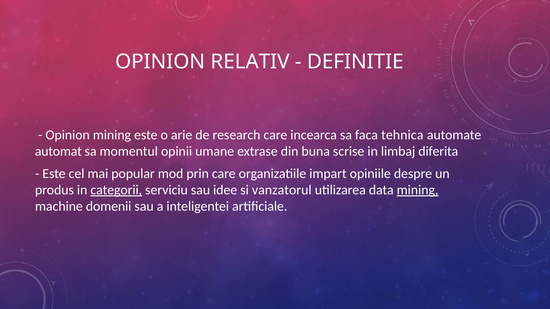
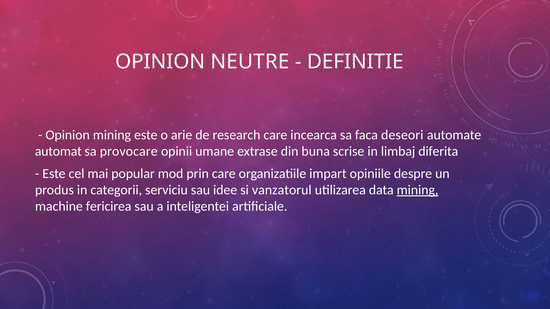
RELATIV: RELATIV -> NEUTRE (250, 62)
tehnica: tehnica -> deseori (402, 135)
momentul: momentul -> provocare (129, 151)
categorii underline: present -> none (116, 190)
domenii: domenii -> fericirea (109, 207)
